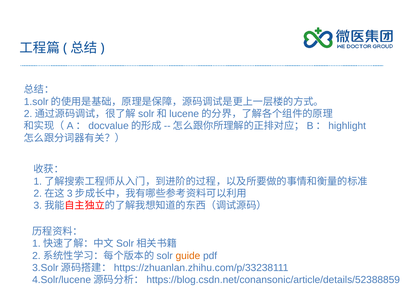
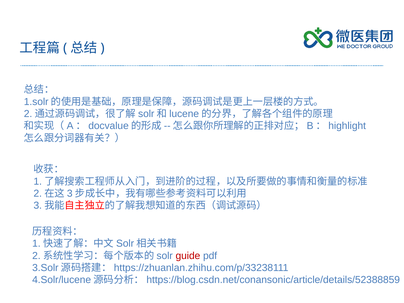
guide colour: orange -> red (188, 256)
